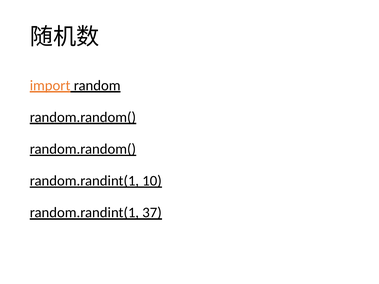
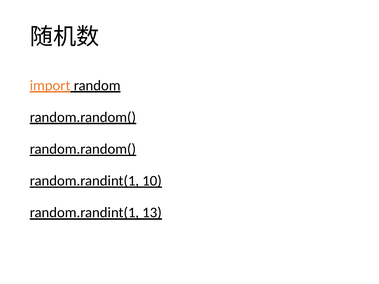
37: 37 -> 13 (152, 213)
